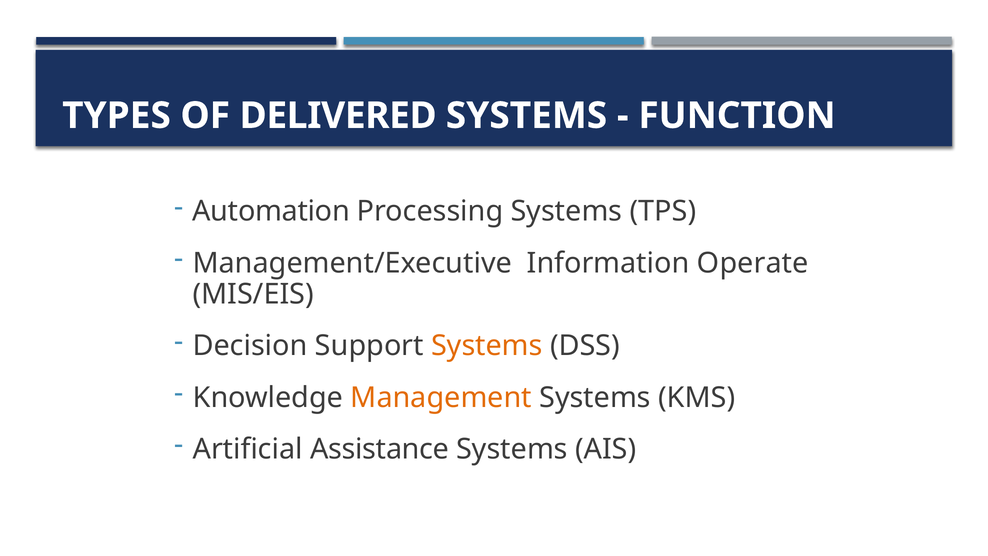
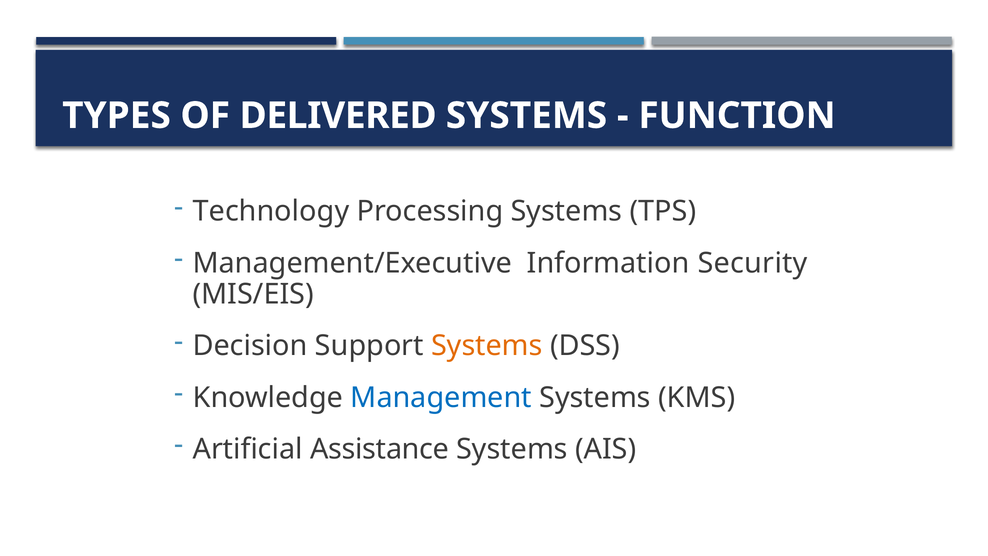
Automation: Automation -> Technology (271, 211)
Operate: Operate -> Security (753, 263)
Management colour: orange -> blue (441, 397)
